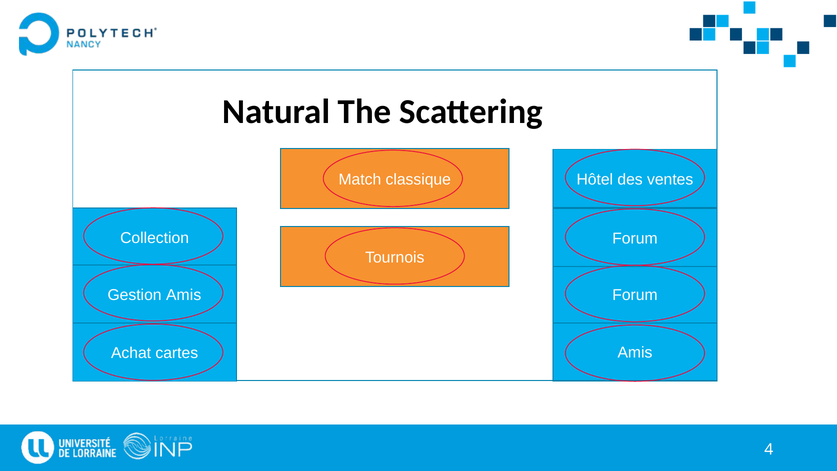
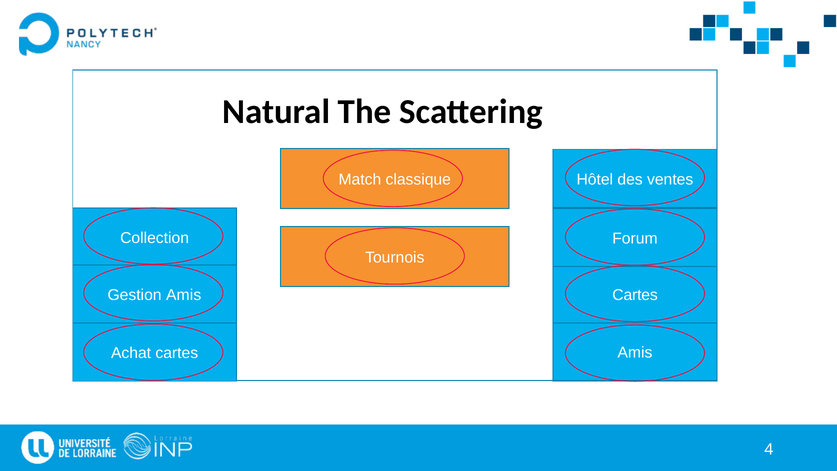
Forum: Forum -> Cartes (635, 295)
